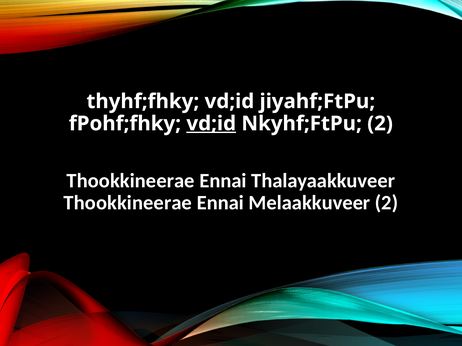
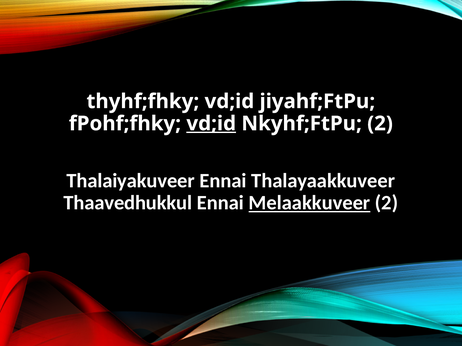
Thookkineerae: Thookkineerae -> Thalaiyakuveer (131, 181)
Thookkineerae: Thookkineerae -> Thaavedhukkul (128, 203)
Melaakkuveer underline: none -> present (309, 203)
